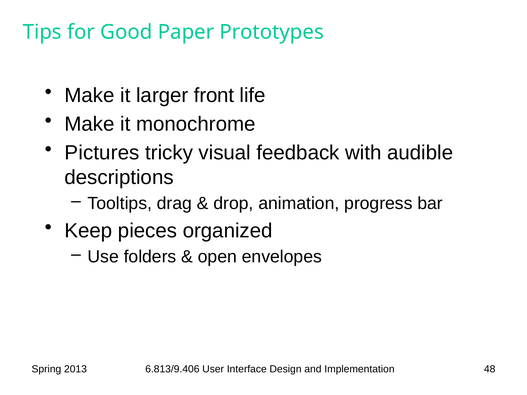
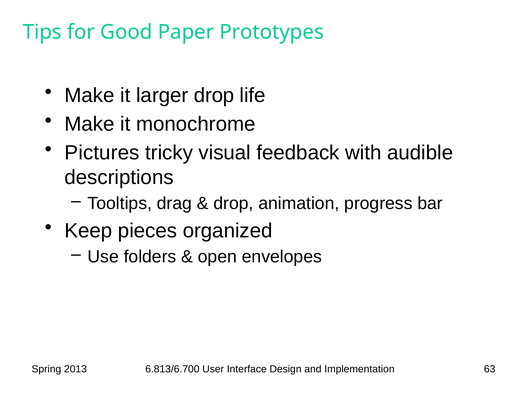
larger front: front -> drop (214, 95)
6.813/9.406: 6.813/9.406 -> 6.813/6.700 (172, 369)
48: 48 -> 63 (490, 369)
